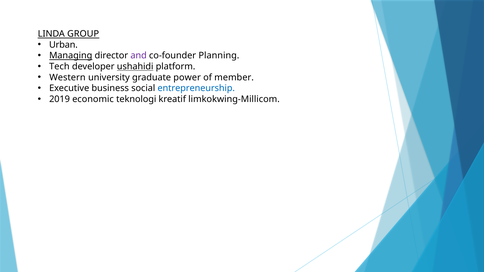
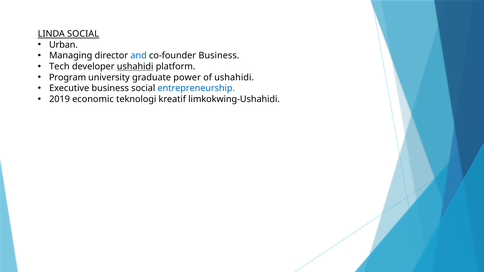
LINDA GROUP: GROUP -> SOCIAL (83, 34)
Managing underline: present -> none (71, 56)
and colour: purple -> blue (139, 56)
co-founder Planning: Planning -> Business (219, 56)
Western: Western -> Program (68, 77)
of member: member -> ushahidi (234, 77)
limkokwing-Millicom: limkokwing-Millicom -> limkokwing-Ushahidi (234, 99)
